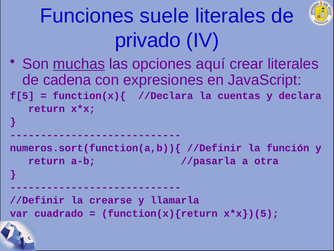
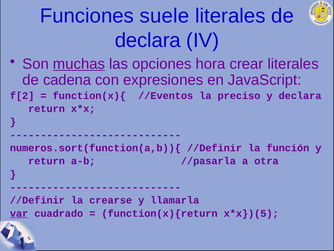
privado: privado -> declara (148, 40)
aquí: aquí -> hora (211, 64)
f[5: f[5 -> f[2 (22, 95)
//Declara: //Declara -> //Eventos (166, 95)
cuentas: cuentas -> preciso (239, 95)
var underline: none -> present (19, 213)
